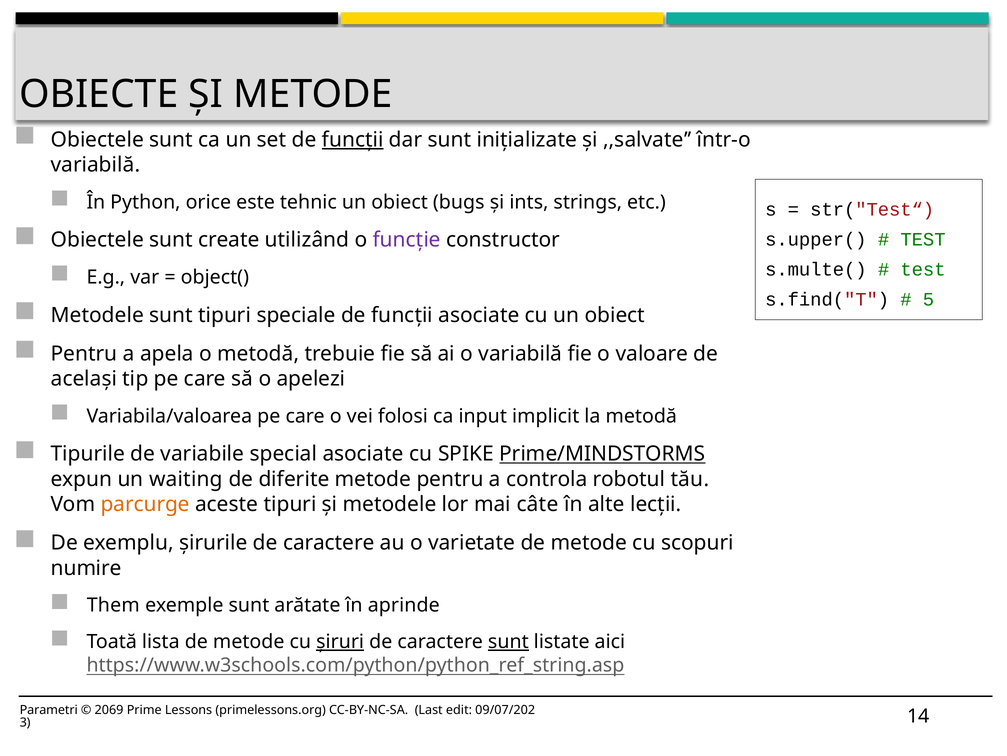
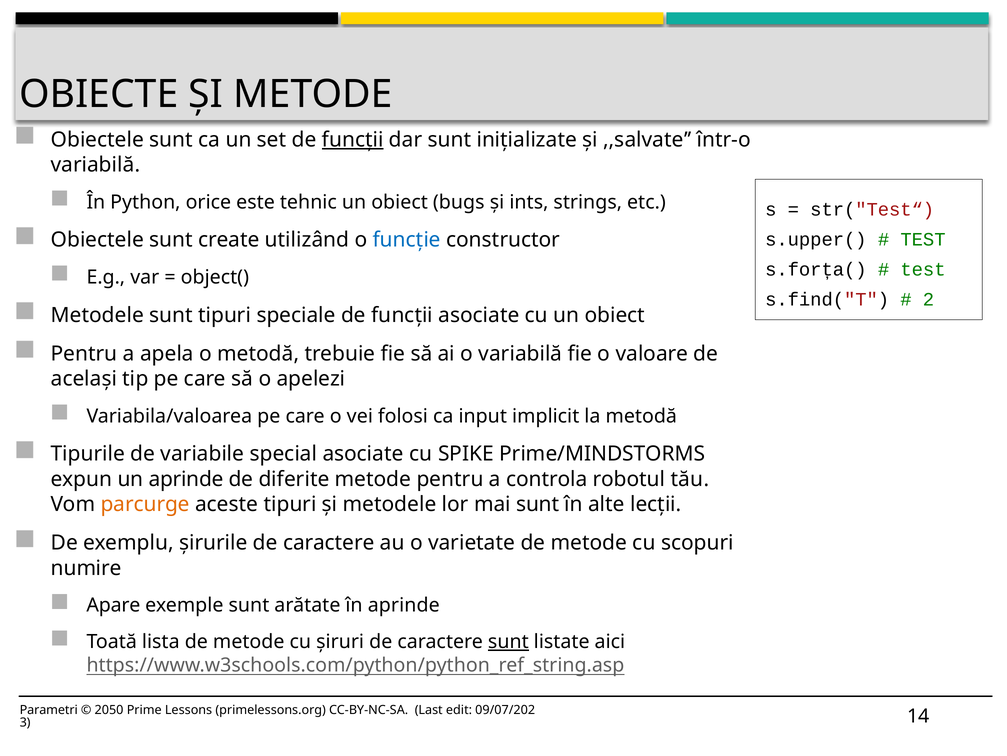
funcție colour: purple -> blue (407, 240)
s.multe(: s.multe( -> s.forța( (816, 269)
5: 5 -> 2 (928, 299)
Prime/MINDSTORMS underline: present -> none (602, 454)
un waiting: waiting -> aprinde (186, 479)
mai câte: câte -> sunt (538, 504)
Them: Them -> Apare (113, 605)
șiruri underline: present -> none (340, 641)
2069: 2069 -> 2050 (109, 709)
